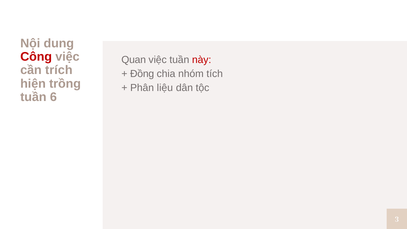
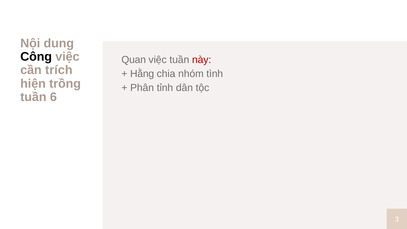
Công colour: red -> black (36, 57)
Đồng: Đồng -> Hằng (142, 74)
tích: tích -> tình (215, 74)
liệu: liệu -> tỉnh (165, 88)
